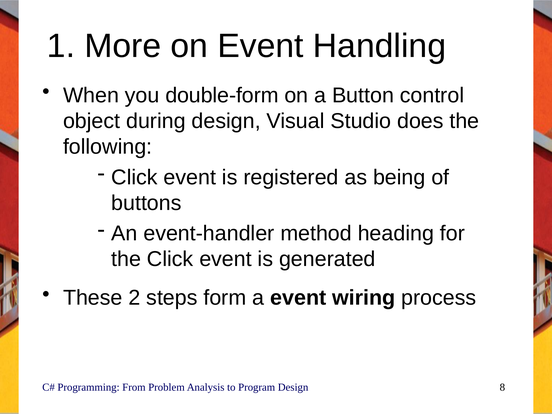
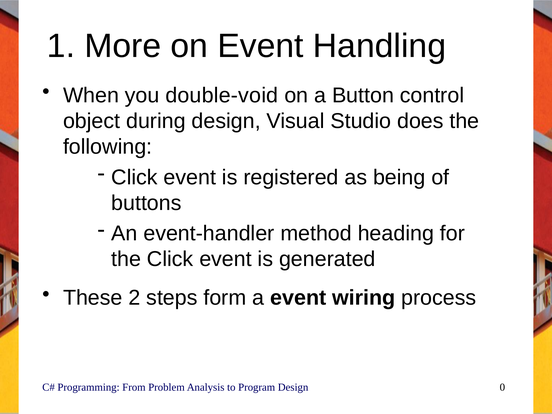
double-form: double-form -> double-void (222, 95)
8: 8 -> 0 (502, 387)
